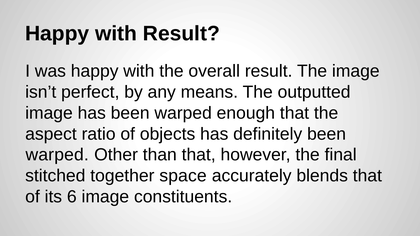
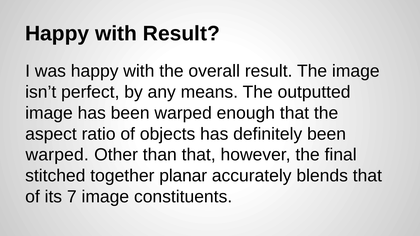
space: space -> planar (183, 176)
6: 6 -> 7 (72, 197)
